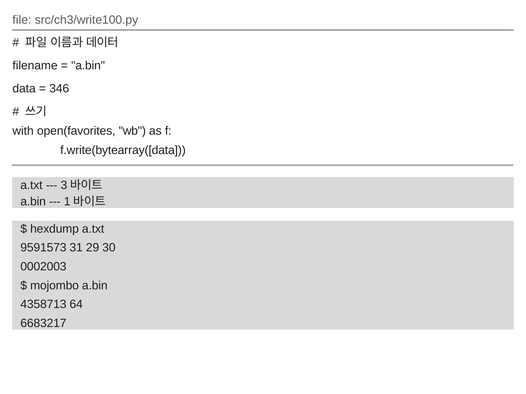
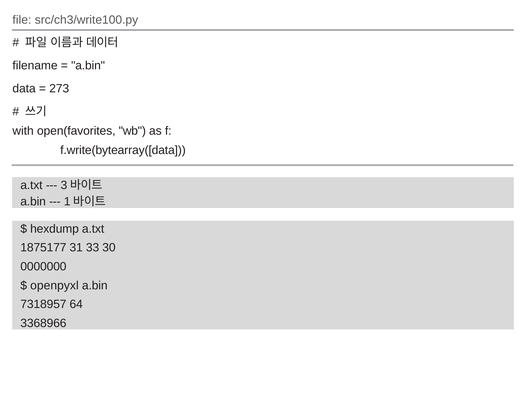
346: 346 -> 273 (59, 89)
9591573: 9591573 -> 1875177 (43, 248)
29: 29 -> 33 (93, 248)
0002003: 0002003 -> 0000000 (43, 267)
mojombo: mojombo -> openpyxl (54, 286)
4358713: 4358713 -> 7318957 (43, 305)
6683217: 6683217 -> 3368966 (43, 324)
